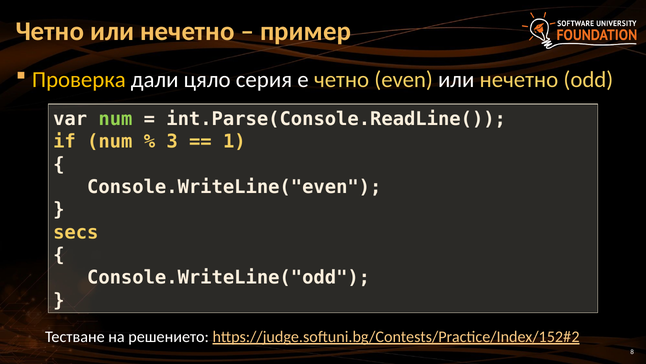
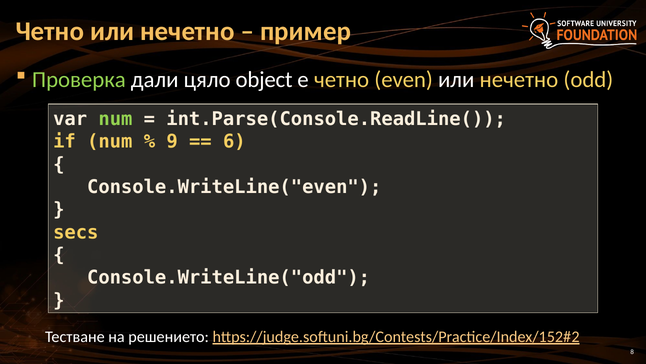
Проверка colour: yellow -> light green (79, 80)
серия: серия -> object (264, 80)
3: 3 -> 9 (172, 141)
1: 1 -> 6 (234, 141)
